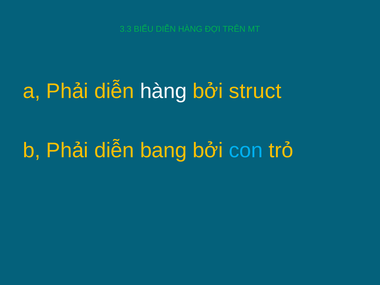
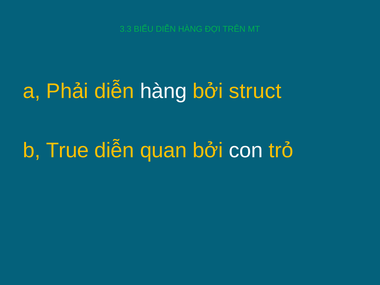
b Phải: Phải -> True (67, 150)
bang: bang -> quan (163, 150)
con colour: light blue -> white (246, 150)
